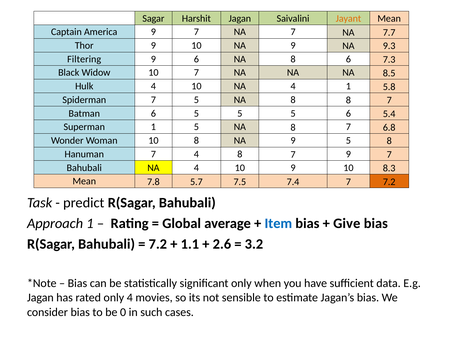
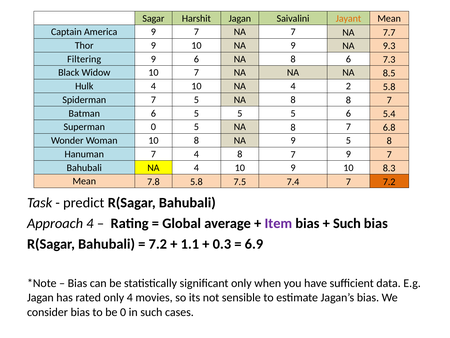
4 1: 1 -> 2 (348, 86)
Superman 1: 1 -> 0 (153, 127)
7.8 5.7: 5.7 -> 5.8 (196, 181)
Approach 1: 1 -> 4 (90, 223)
Item colour: blue -> purple (278, 223)
Give: Give -> Such (347, 223)
2.6: 2.6 -> 0.3 (222, 244)
3.2: 3.2 -> 6.9 (254, 244)
